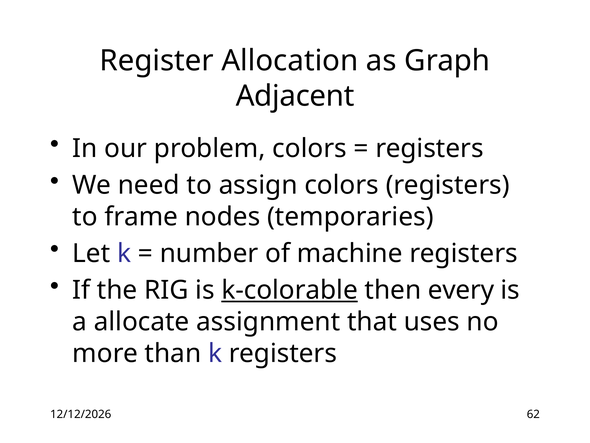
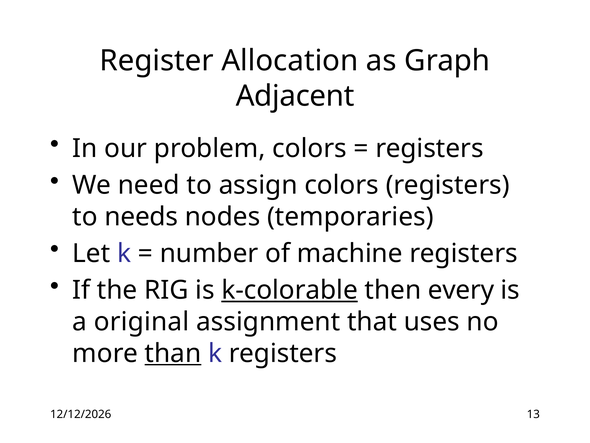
frame: frame -> needs (141, 217)
allocate: allocate -> original (141, 321)
than underline: none -> present (173, 353)
62: 62 -> 13 (533, 414)
